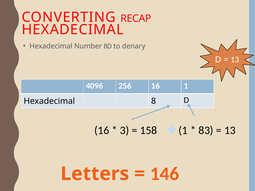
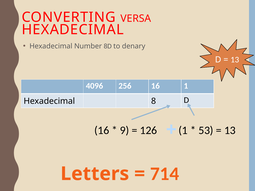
RECAP: RECAP -> VERSA (136, 19)
3: 3 -> 9 (125, 131)
158: 158 -> 126 (148, 131)
83: 83 -> 53 (206, 131)
146: 146 -> 714 (165, 174)
